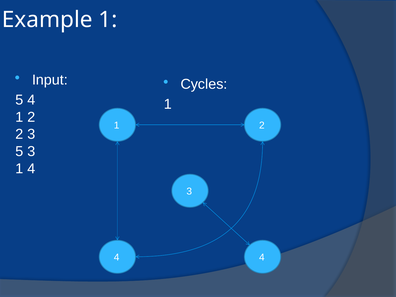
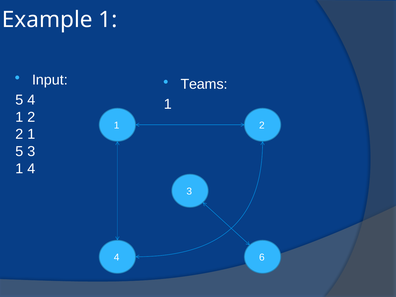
Cycles: Cycles -> Teams (204, 84)
3: 3 -> 1 (31, 134)
4 4: 4 -> 6 (262, 257)
